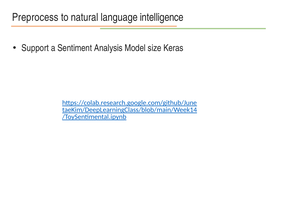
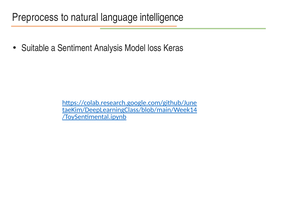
Support: Support -> Suitable (35, 48)
size: size -> loss (155, 48)
